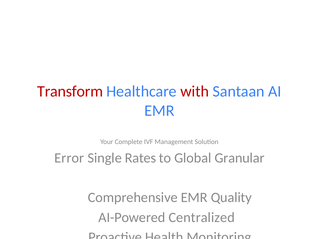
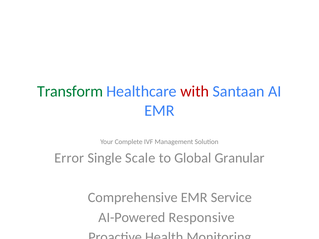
Transform colour: red -> green (70, 92)
Single Rates: Rates -> Scale (140, 158)
Quality: Quality -> Service (231, 198)
Centralized: Centralized -> Responsive (202, 218)
